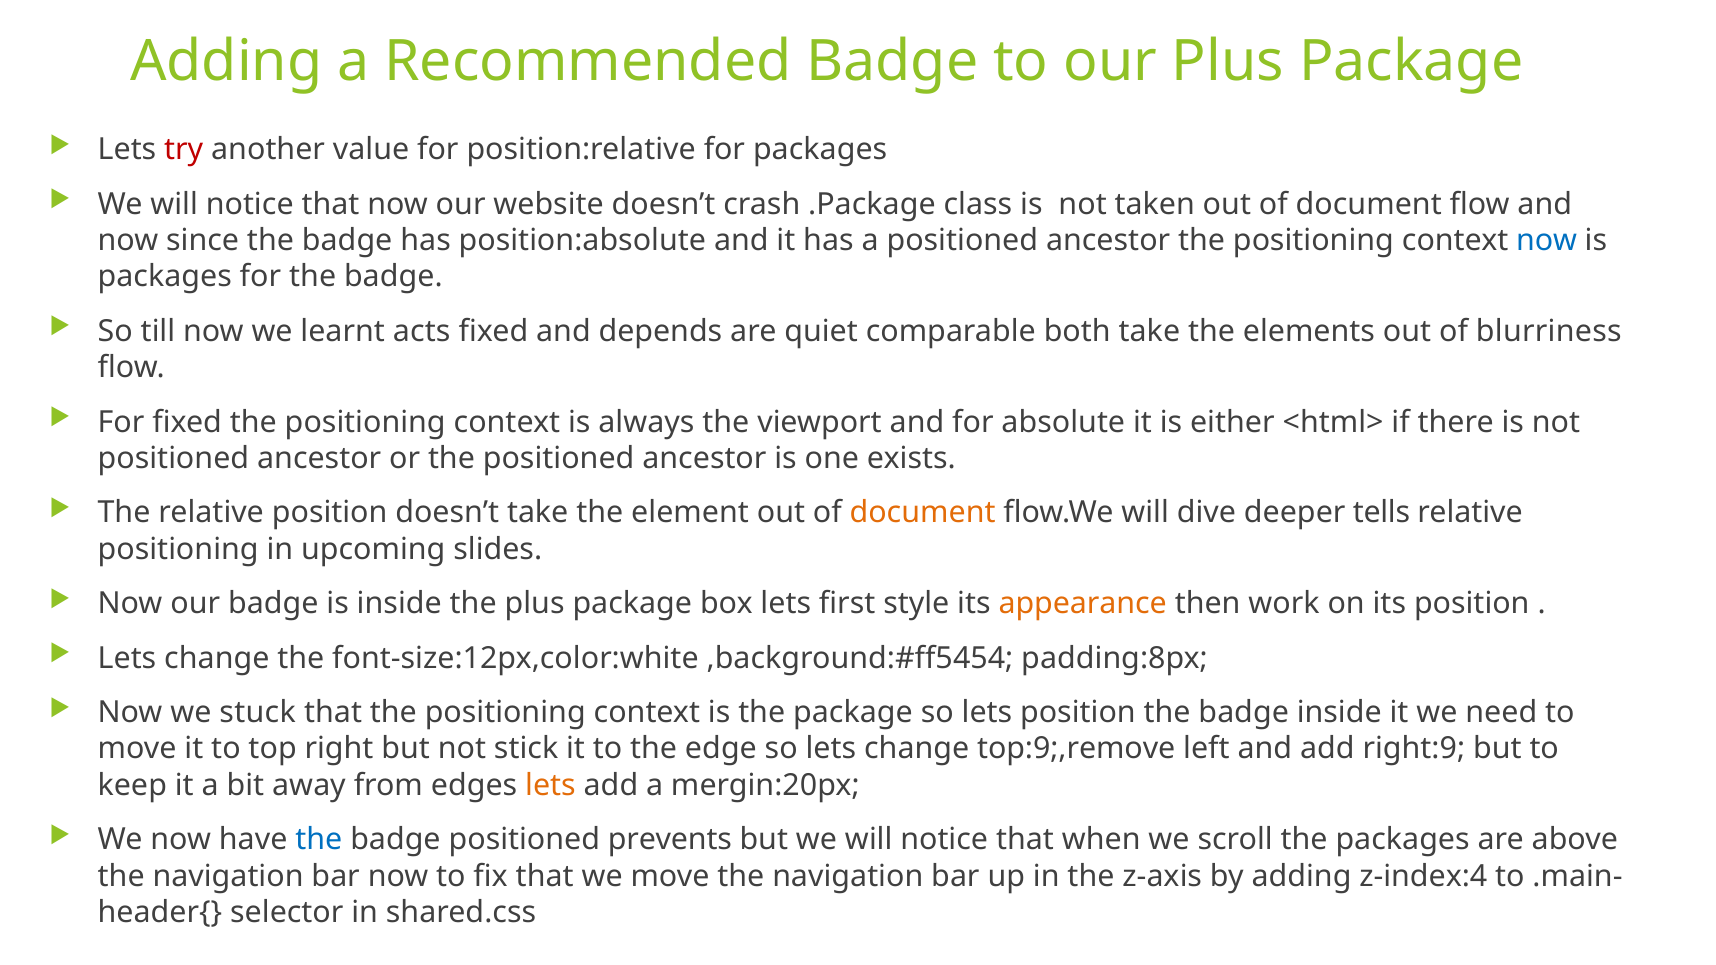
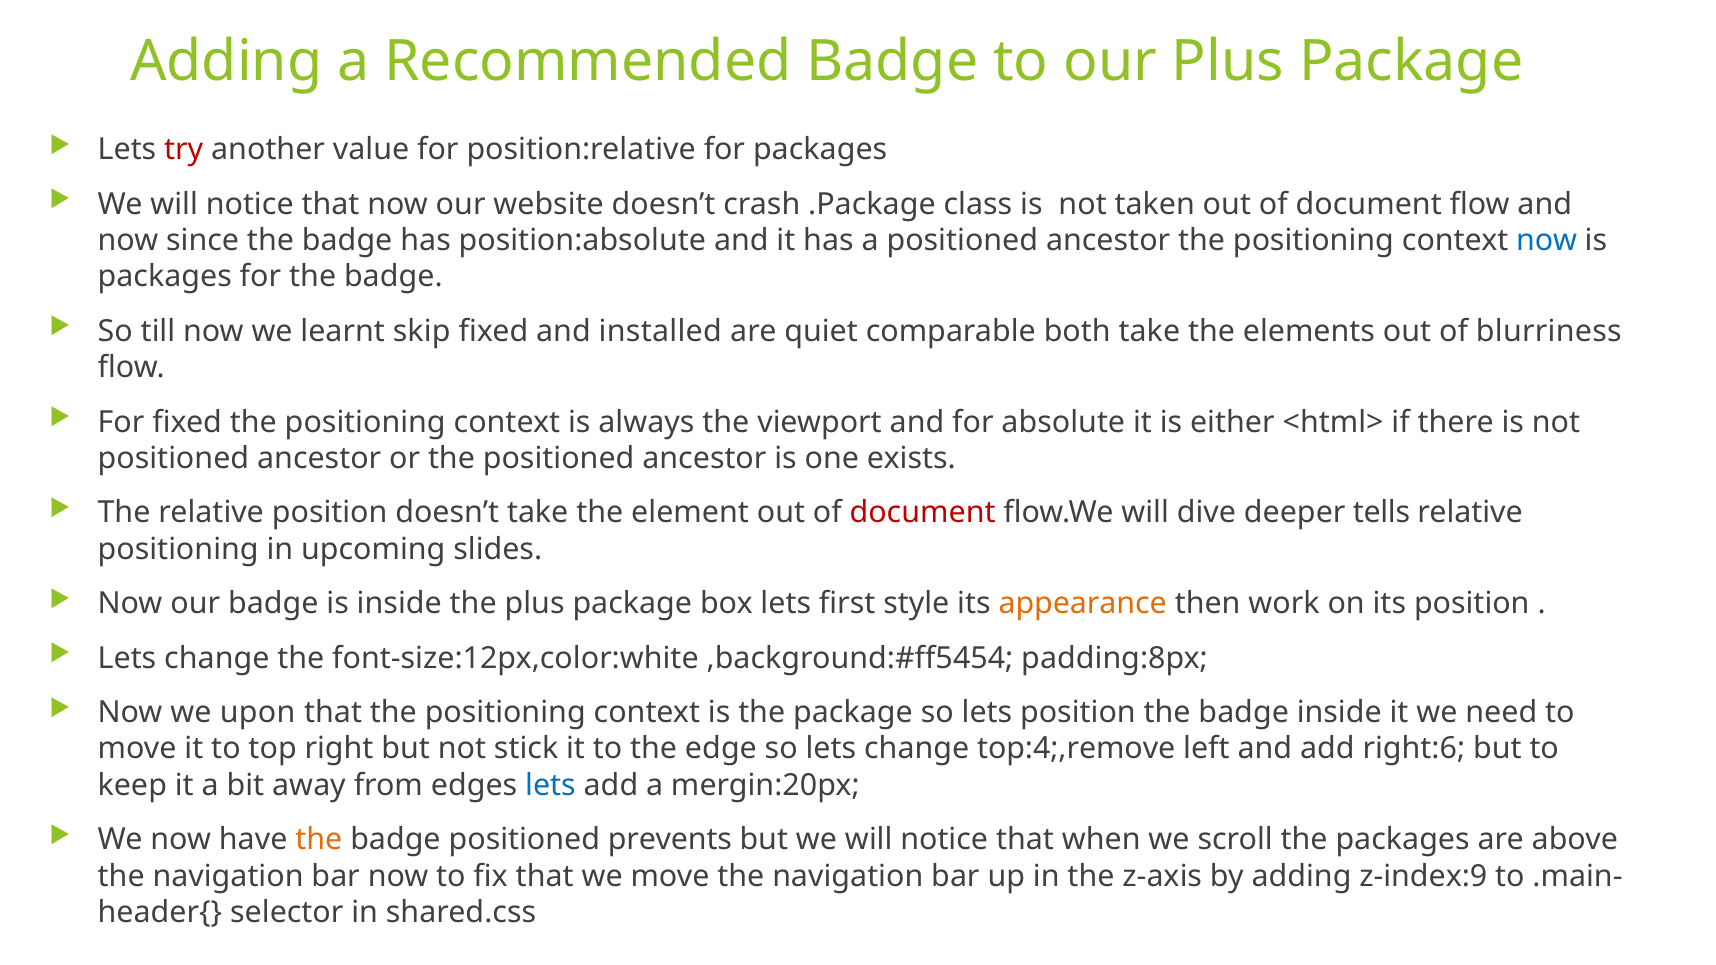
acts: acts -> skip (422, 331)
depends: depends -> installed (660, 331)
document colour: orange -> red (923, 513)
stuck: stuck -> upon (258, 713)
top:9;,remove: top:9;,remove -> top:4;,remove (1076, 749)
right:9: right:9 -> right:6 (1414, 749)
lets colour: orange -> blue (550, 786)
the colour: blue -> orange (319, 840)
z-index:4: z-index:4 -> z-index:9 (1423, 876)
